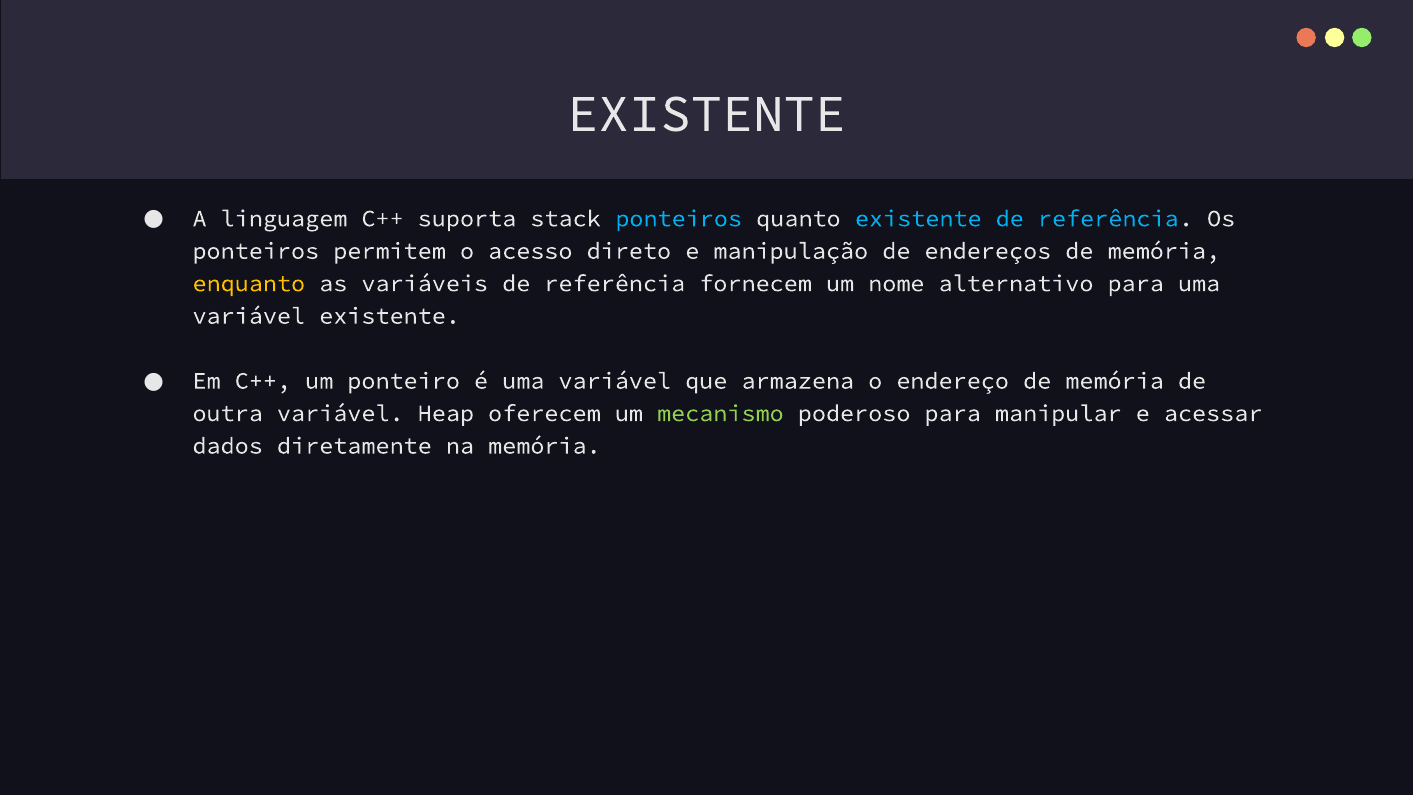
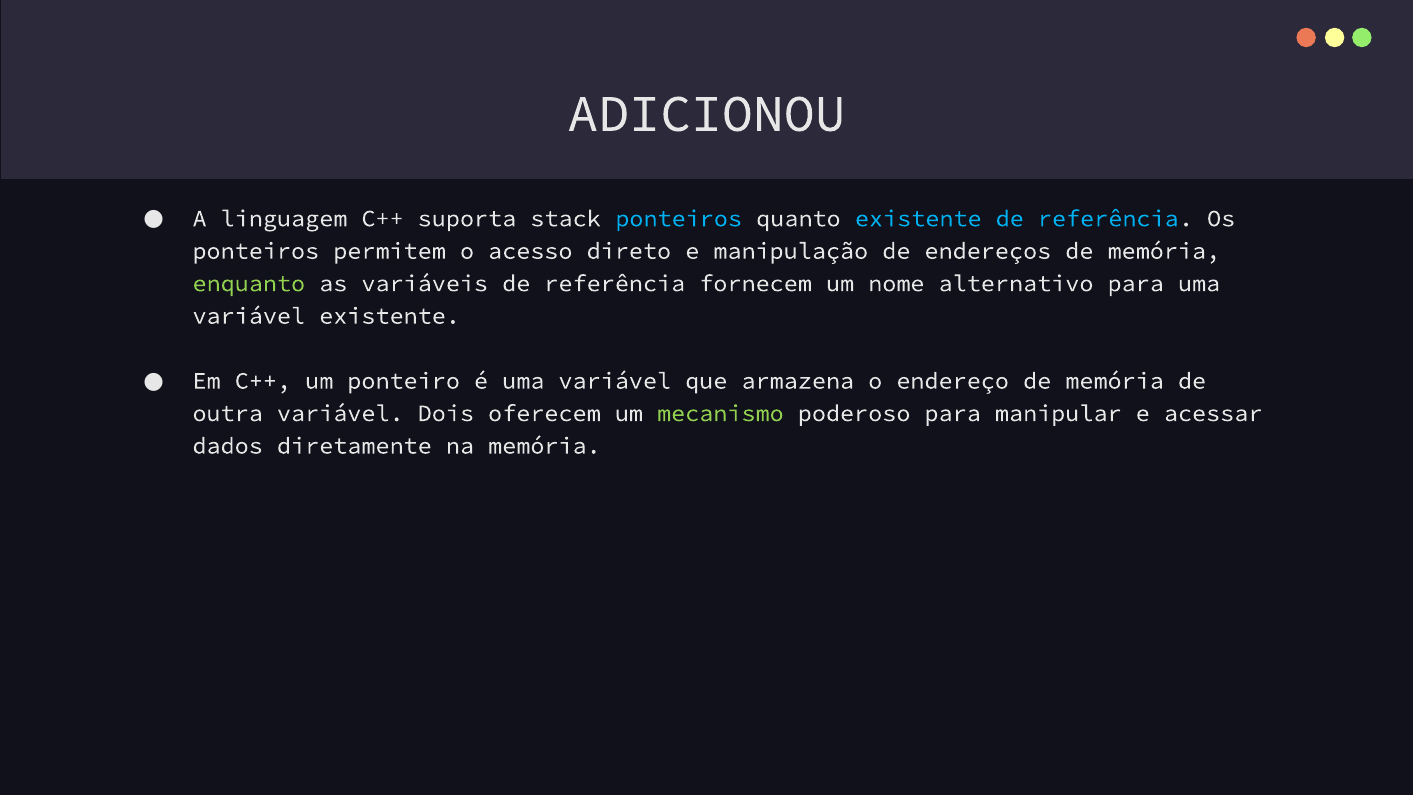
EXISTENTE: EXISTENTE -> ADICIONOU (706, 114)
enquanto colour: yellow -> light green (249, 283)
Heap: Heap -> Dois (446, 413)
